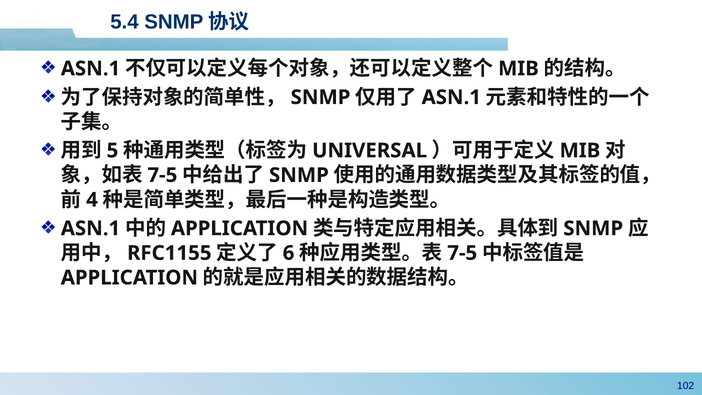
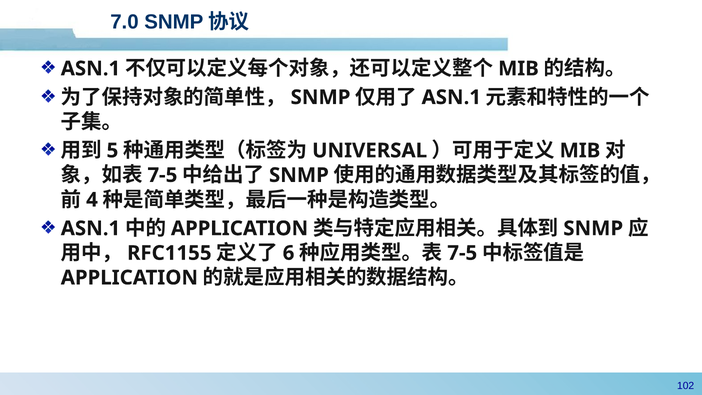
5.4: 5.4 -> 7.0 (124, 22)
